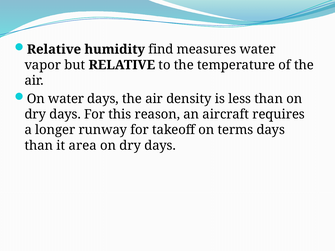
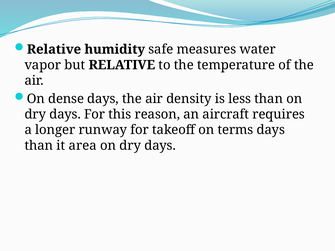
find: find -> safe (161, 49)
On water: water -> dense (66, 99)
